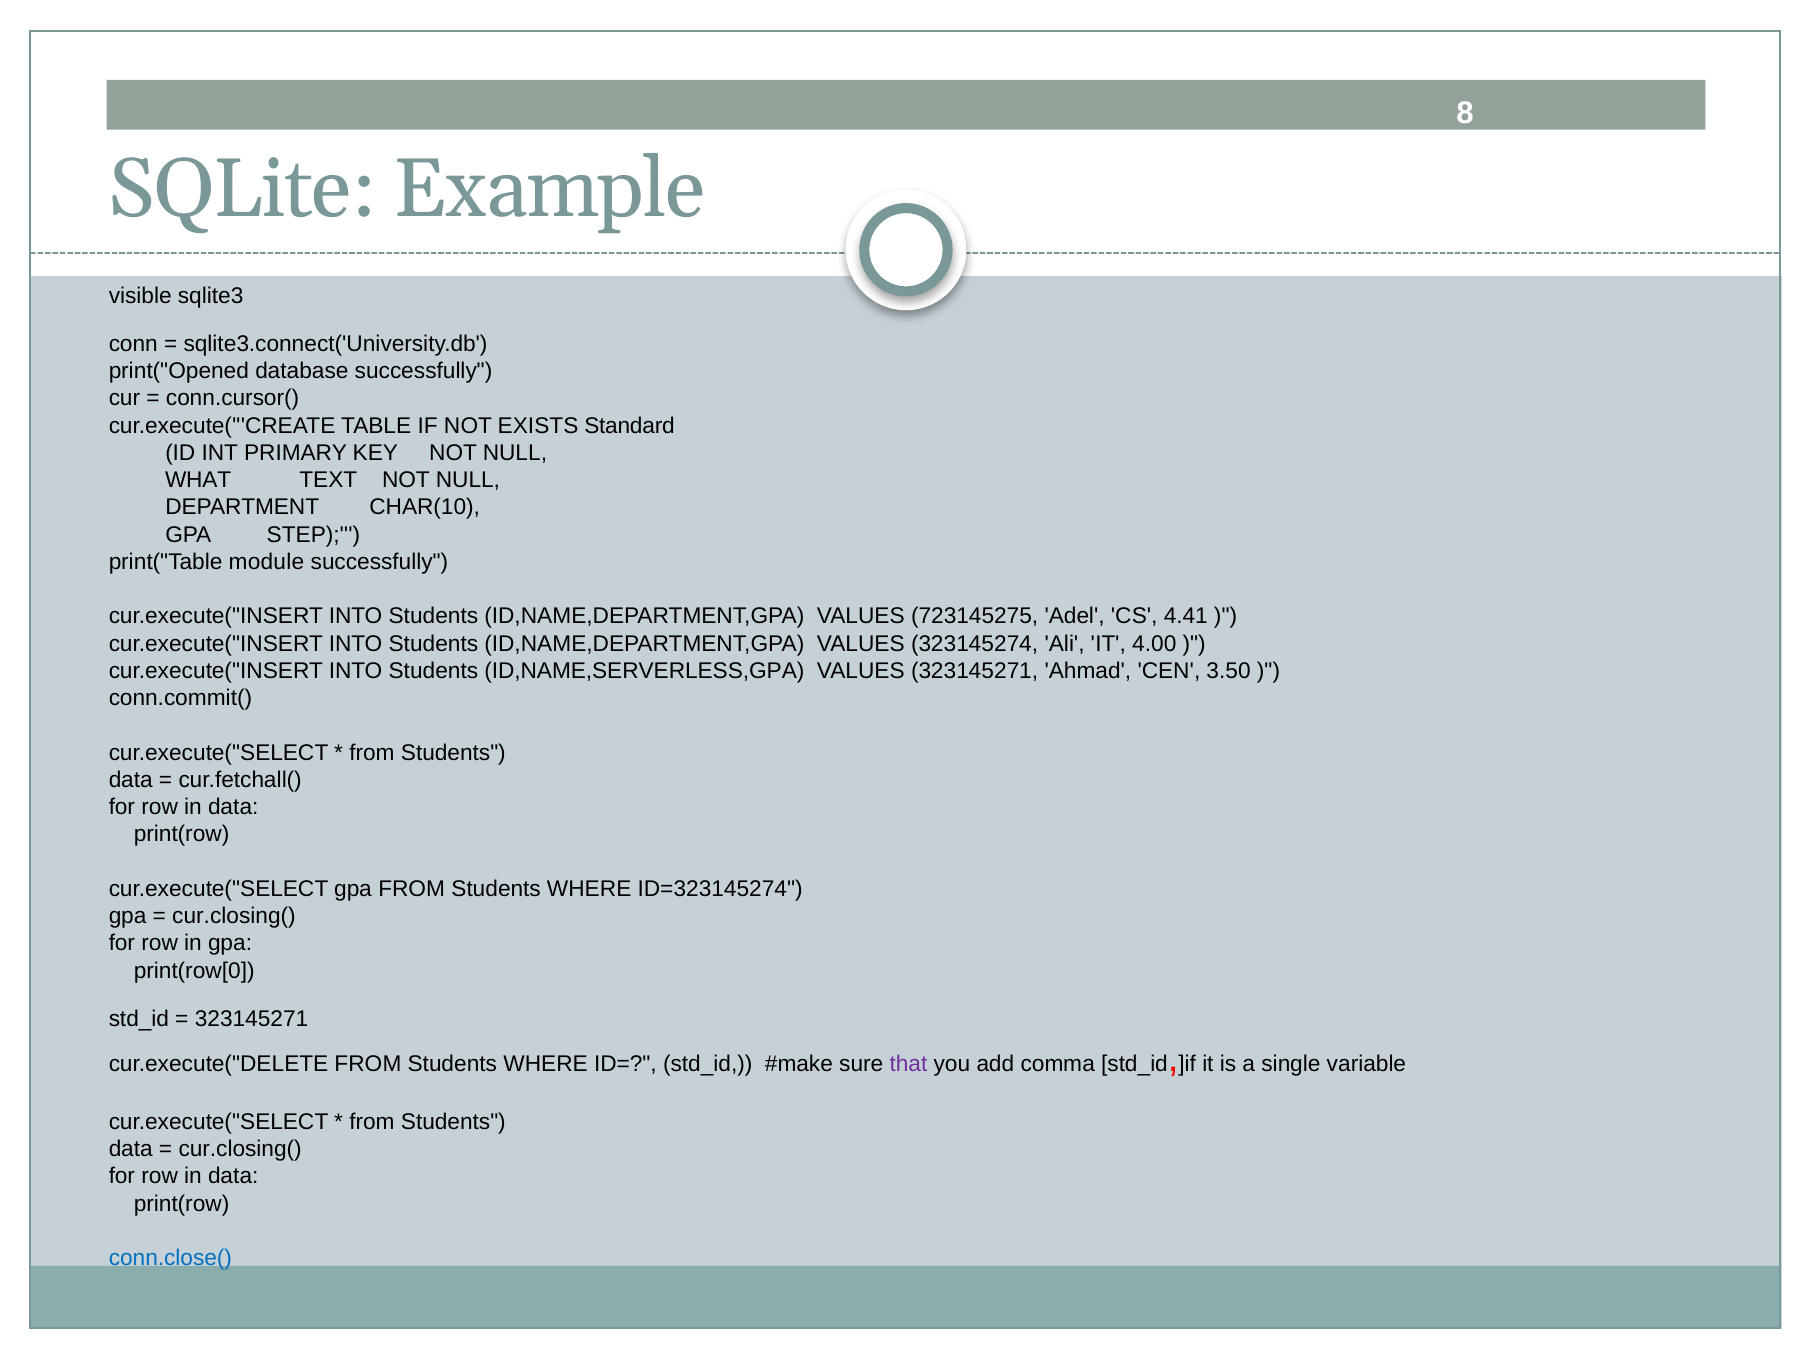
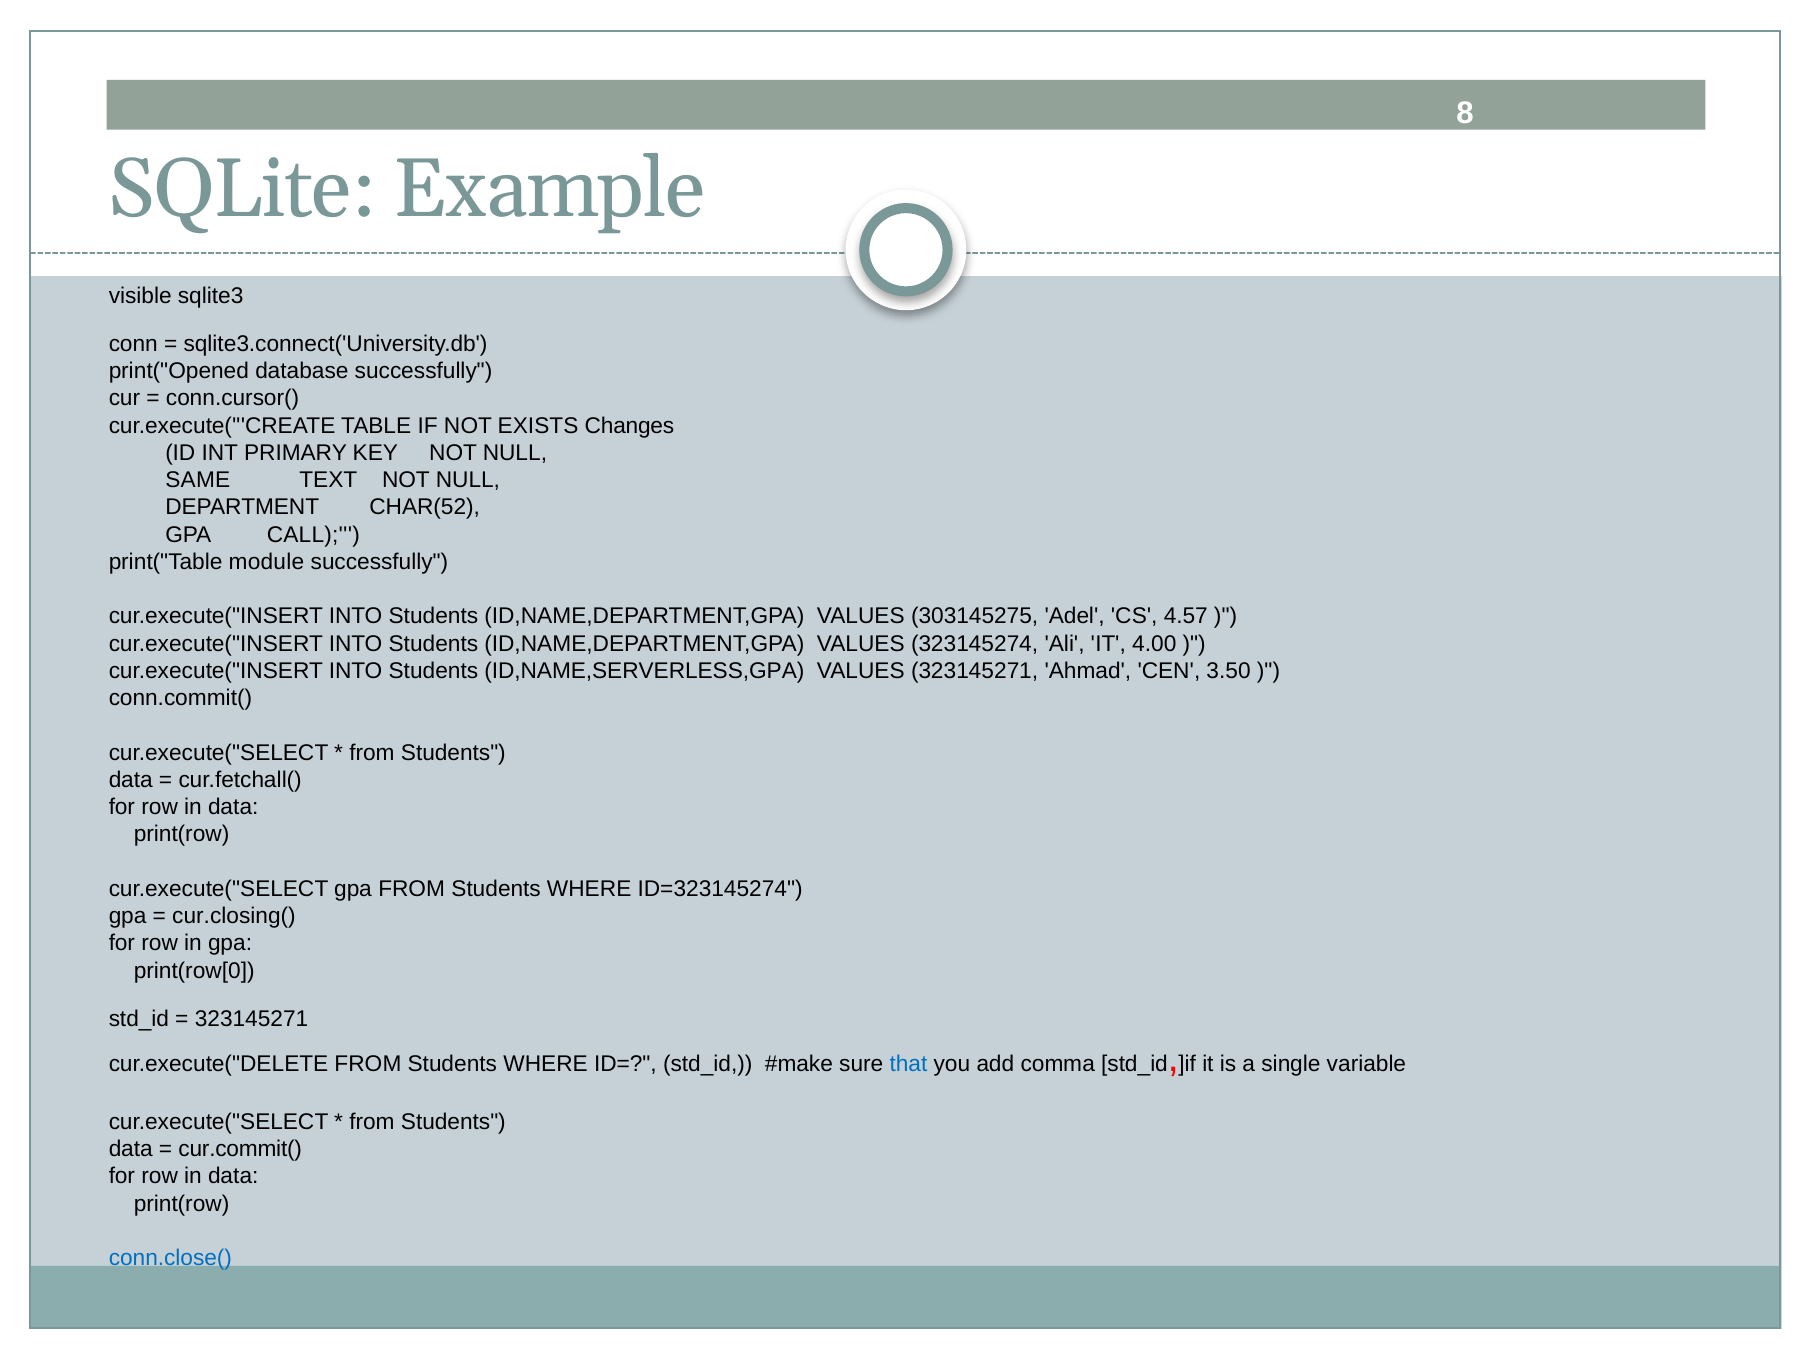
Standard: Standard -> Changes (629, 426)
WHAT: WHAT -> SAME (198, 480)
CHAR(10: CHAR(10 -> CHAR(52 (425, 507)
STEP: STEP -> CALL (313, 535)
723145275: 723145275 -> 303145275 (975, 616)
4.41: 4.41 -> 4.57 (1186, 616)
that colour: purple -> blue (908, 1064)
cur.closing(: cur.closing( -> cur.commit( (240, 1149)
